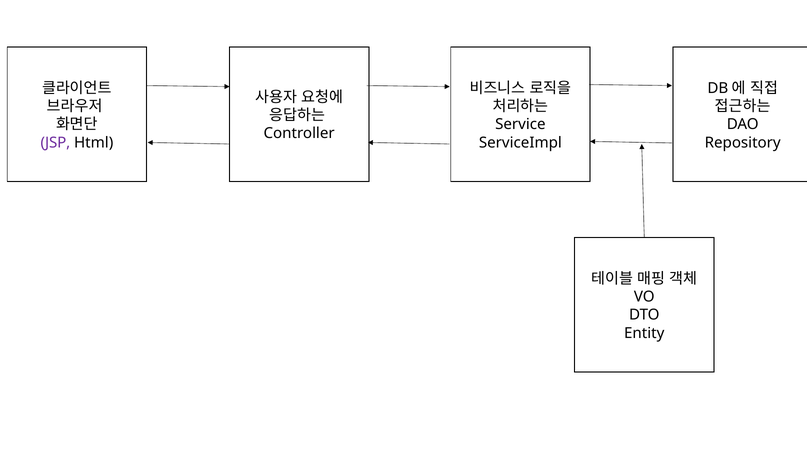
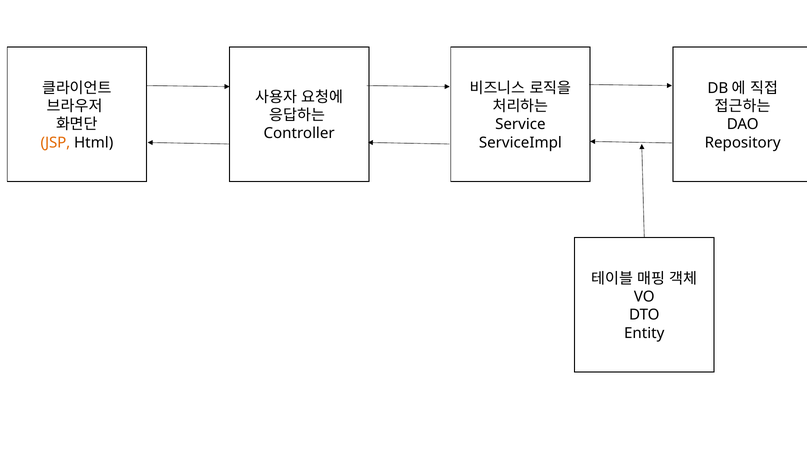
JSP colour: purple -> orange (55, 143)
